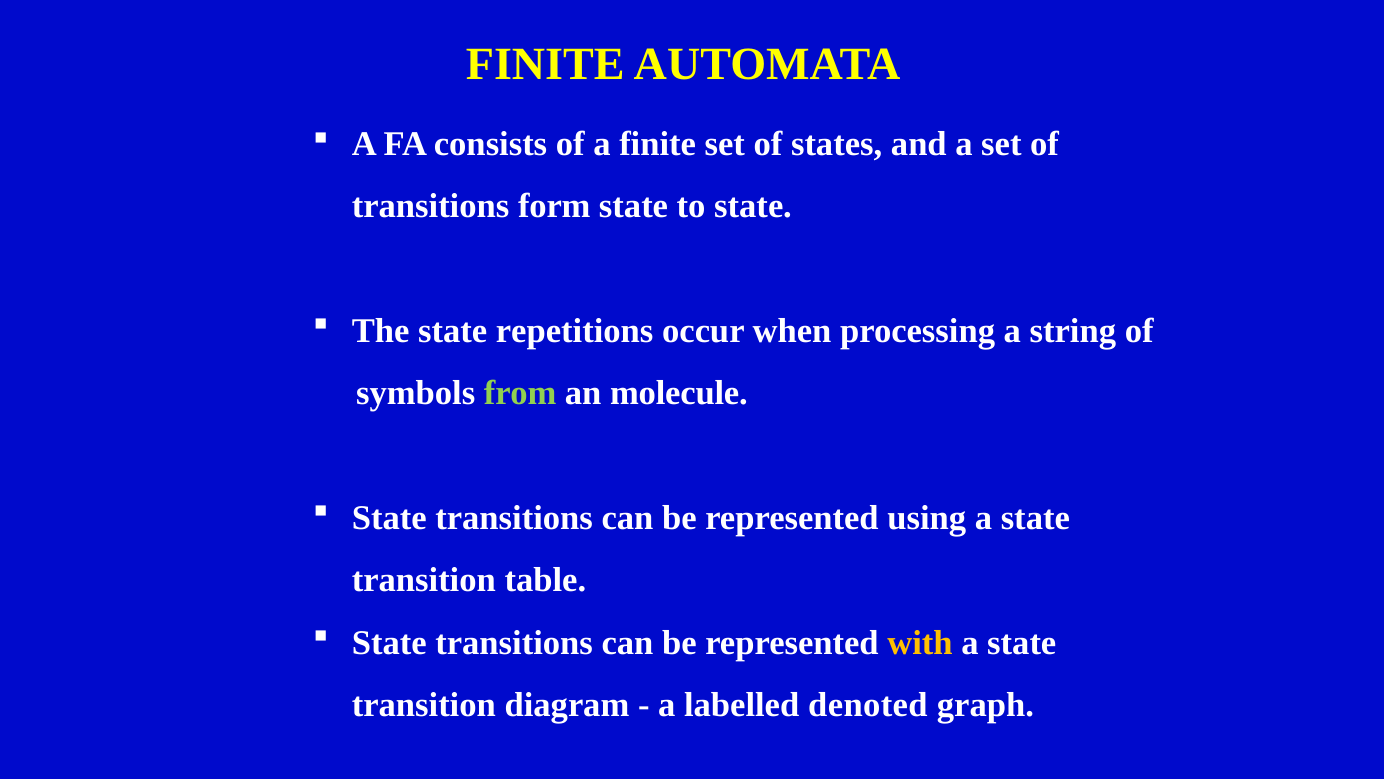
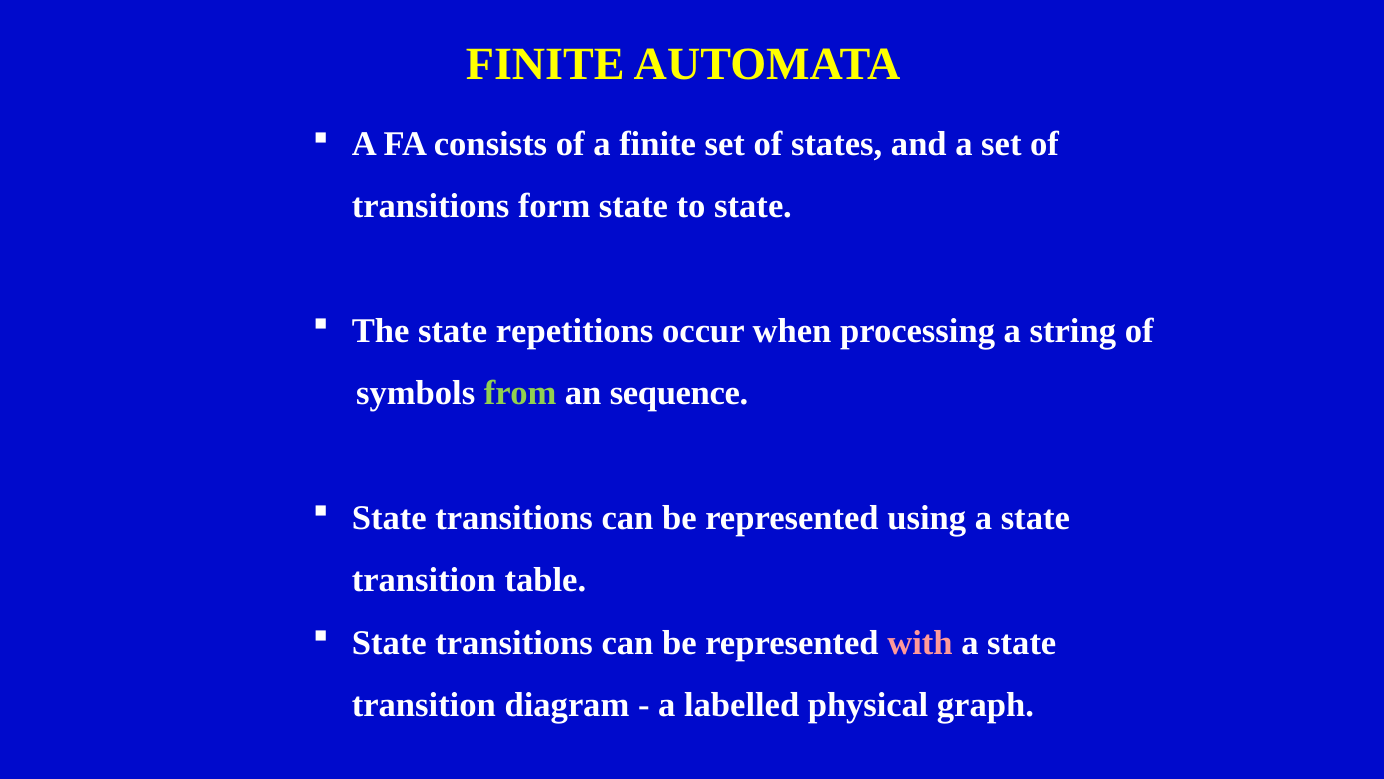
molecule: molecule -> sequence (679, 393)
with colour: yellow -> pink (920, 642)
denoted: denoted -> physical (868, 705)
